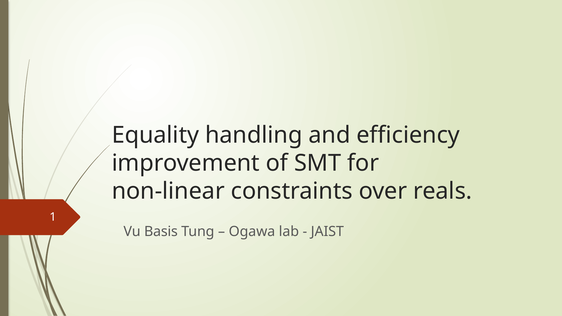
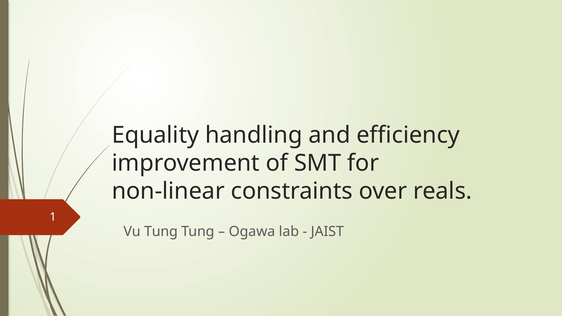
Vu Basis: Basis -> Tung (161, 232)
